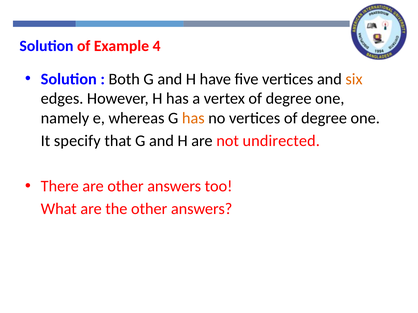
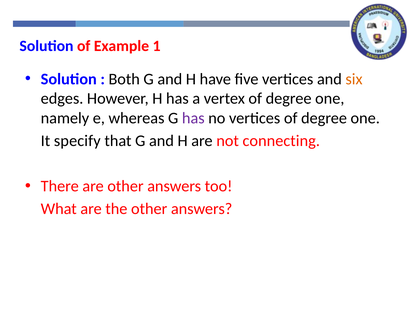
4: 4 -> 1 (157, 46)
has colour: orange -> purple (193, 118)
undirected: undirected -> connecting (281, 141)
